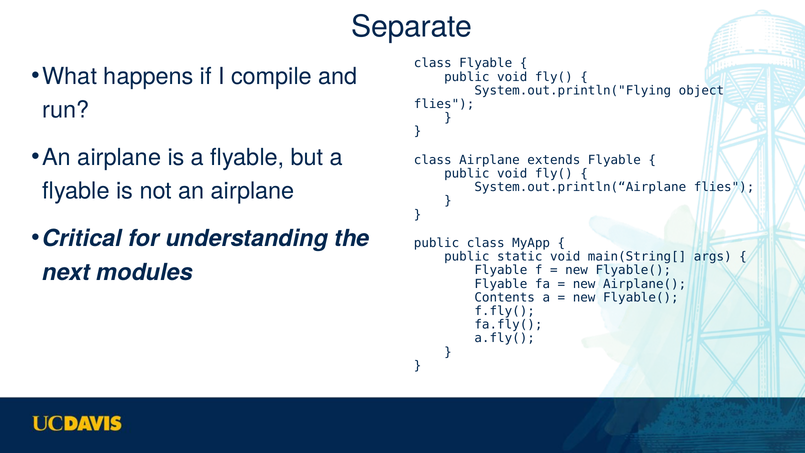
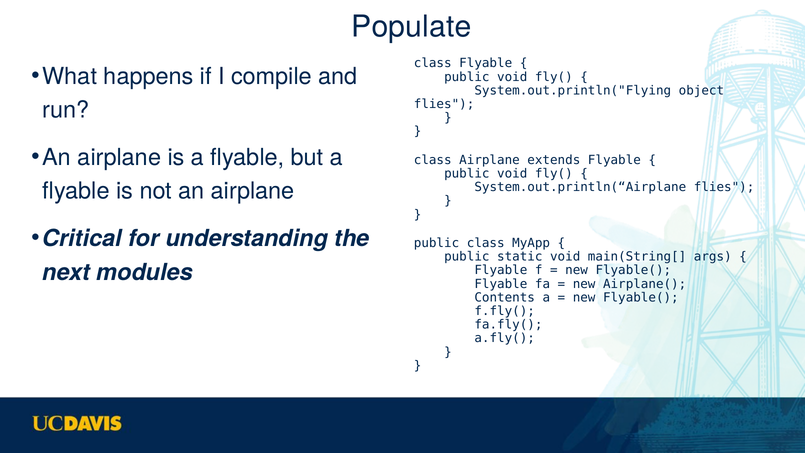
Separate: Separate -> Populate (411, 27)
